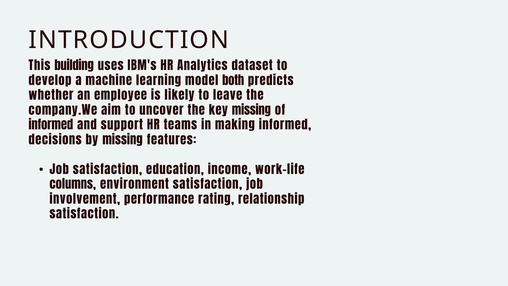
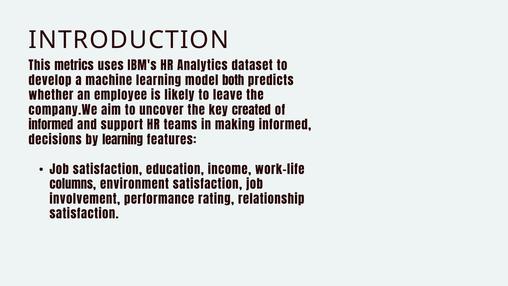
building: building -> metrics (74, 66)
key missing: missing -> created (251, 111)
by missing: missing -> learning (123, 140)
